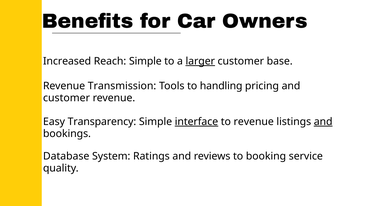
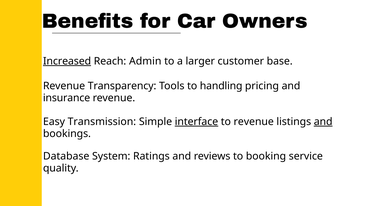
Increased underline: none -> present (67, 61)
Reach Simple: Simple -> Admin (145, 61)
larger underline: present -> none (200, 61)
Transmission: Transmission -> Transparency (122, 86)
customer: customer -> insurance (67, 98)
Transparency: Transparency -> Transmission (102, 122)
